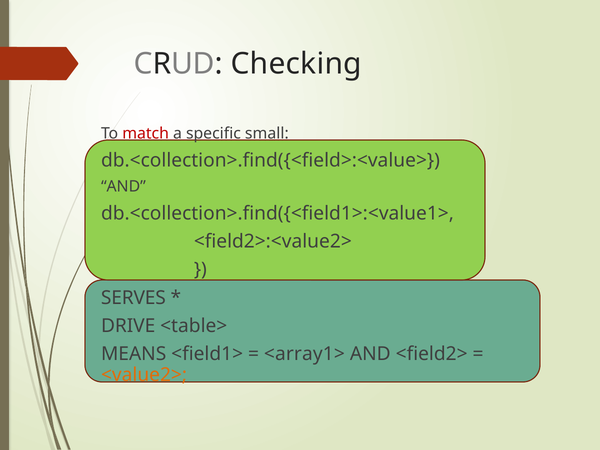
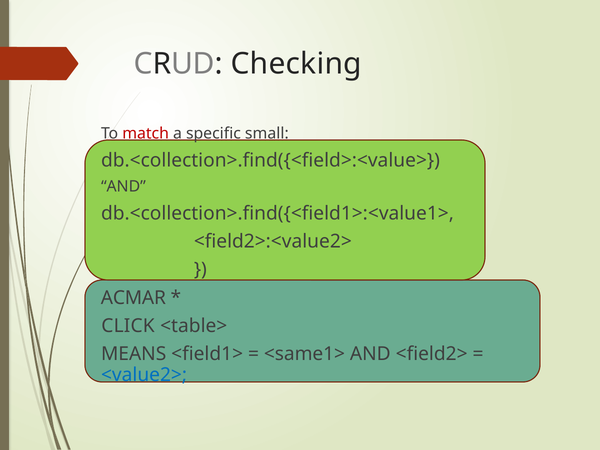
SERVES: SERVES -> ACMAR (133, 298)
DRIVE: DRIVE -> CLICK (128, 326)
<array1>: <array1> -> <same1> (305, 354)
<value2> colour: orange -> blue (144, 375)
